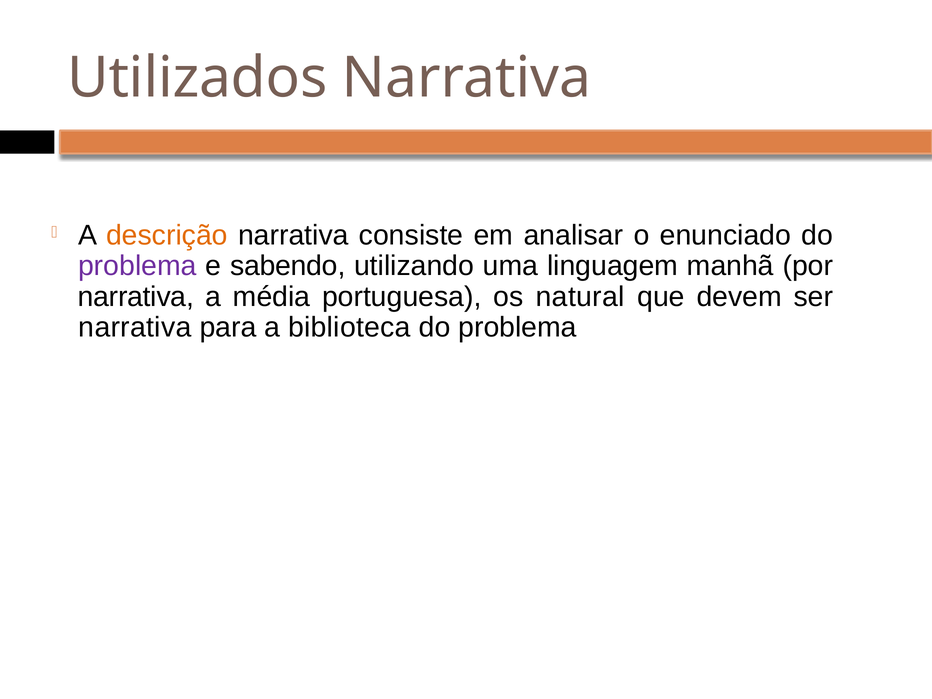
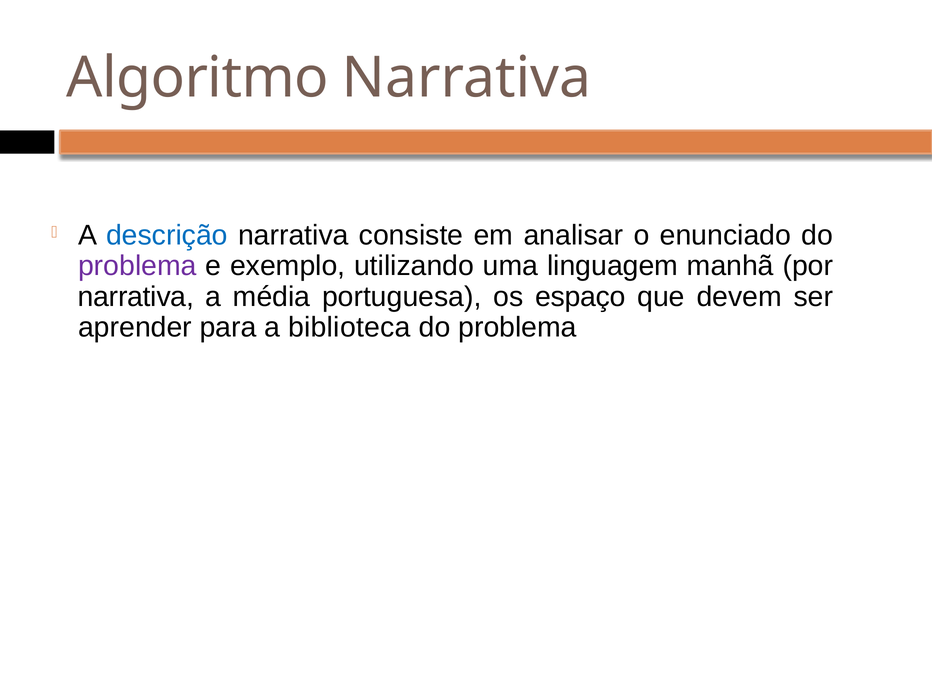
Utilizados: Utilizados -> Algoritmo (197, 78)
descrição colour: orange -> blue (167, 235)
sabendo: sabendo -> exemplo (288, 266)
natural: natural -> espaço (580, 297)
narrativa: narrativa -> aprender (135, 327)
